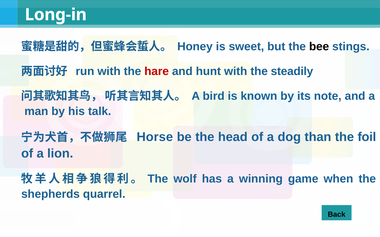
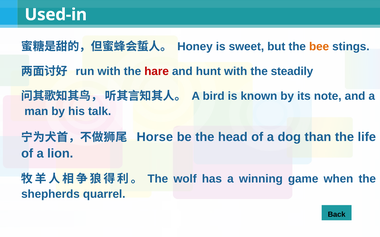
Long-in: Long-in -> Used-in (56, 15)
bee colour: black -> orange (319, 47)
foil: foil -> life (367, 137)
